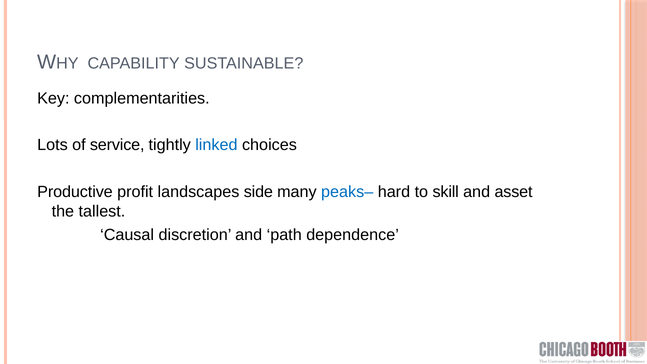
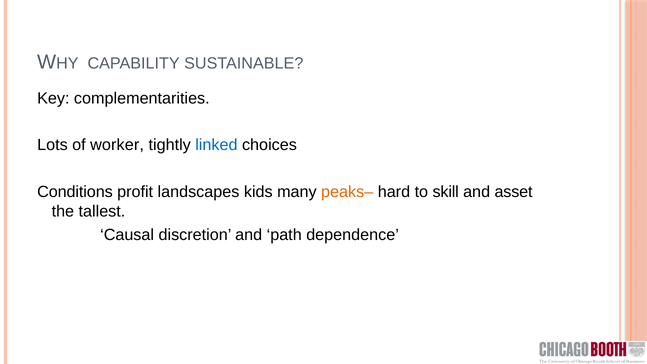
service: service -> worker (117, 145)
Productive: Productive -> Conditions (75, 192)
side: side -> kids (258, 192)
peaks– colour: blue -> orange (347, 192)
